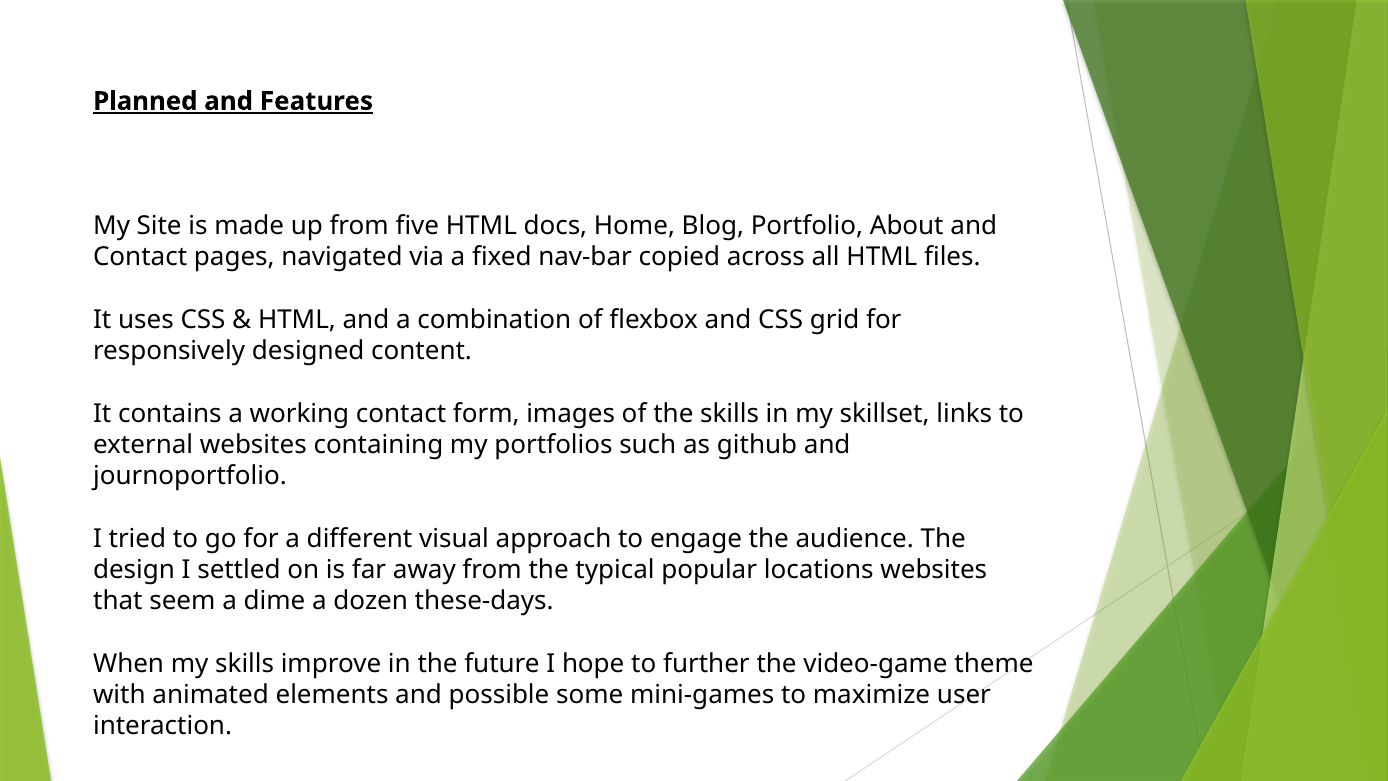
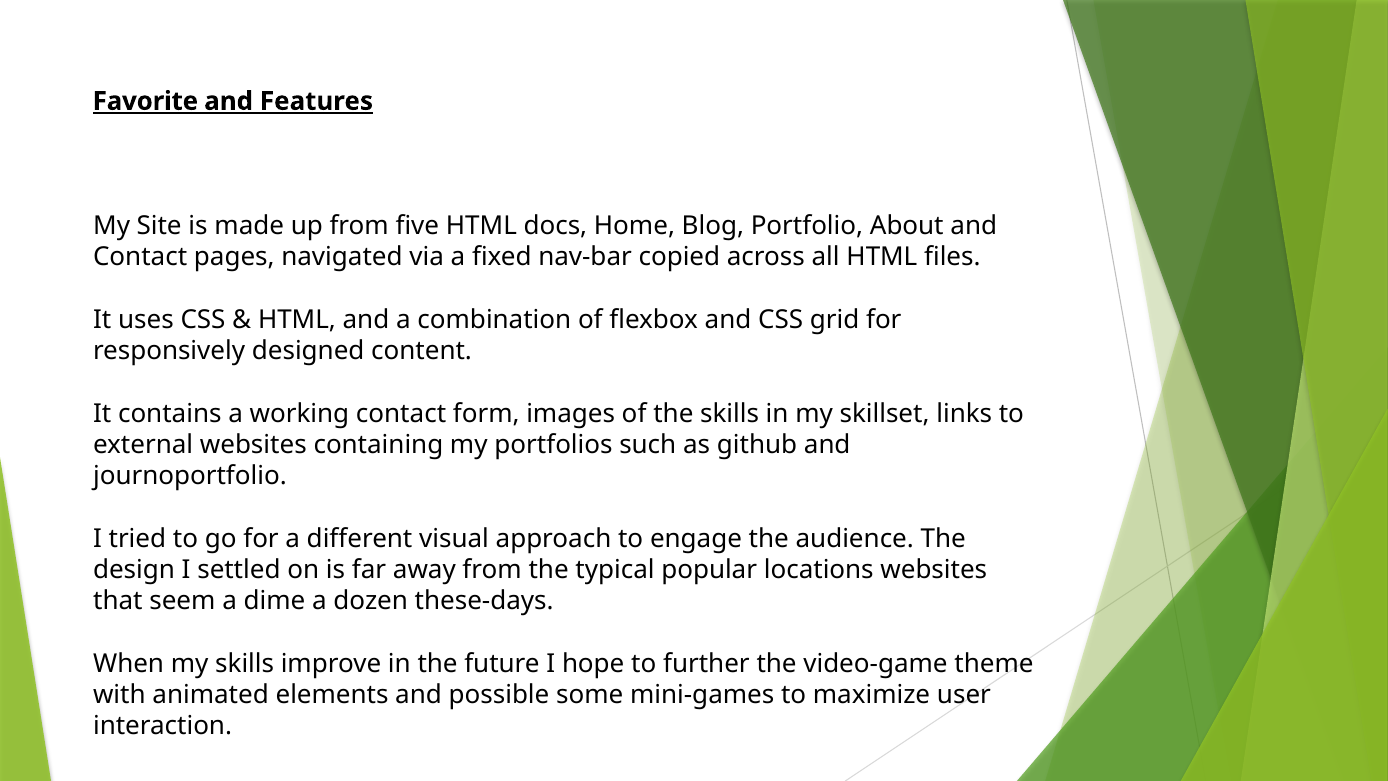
Planned: Planned -> Favorite (145, 101)
